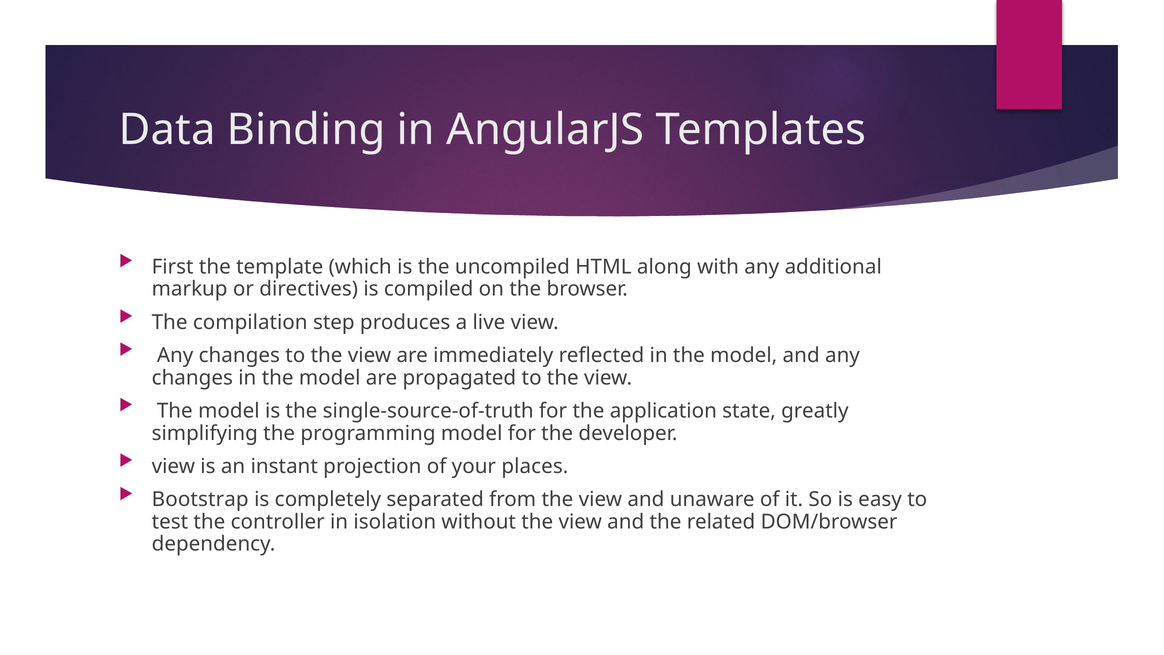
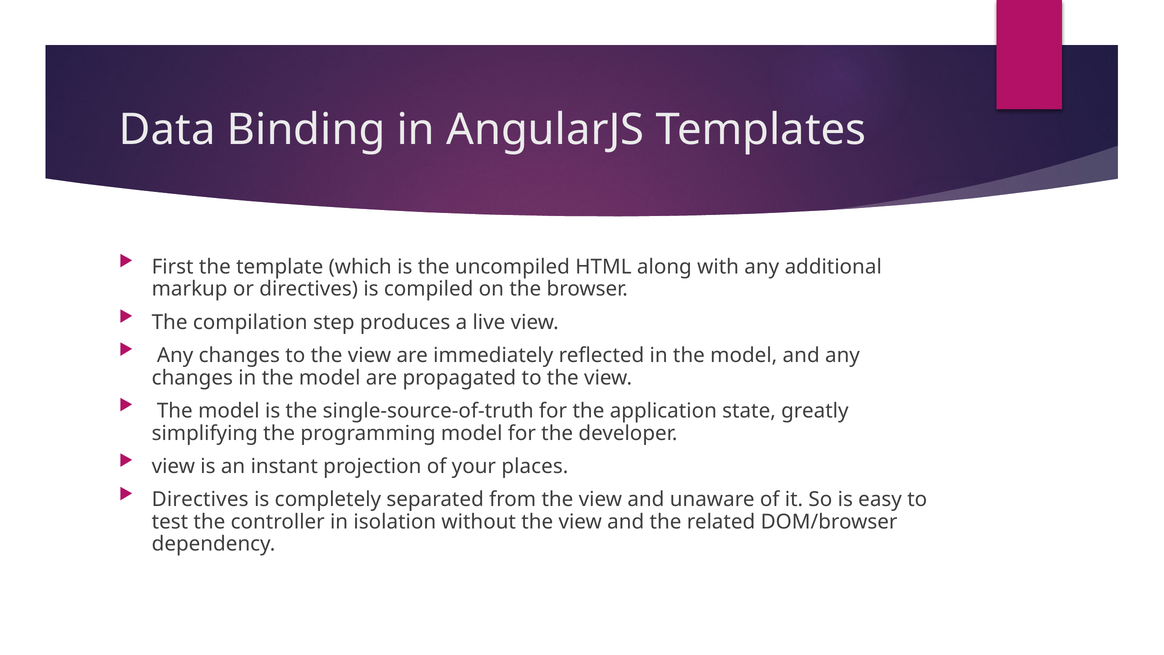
Bootstrap: Bootstrap -> Directives (200, 499)
